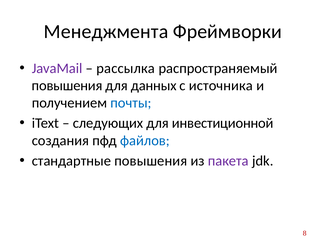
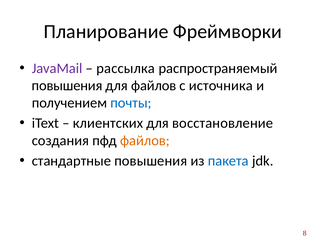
Менеджмента: Менеджмента -> Планирование (106, 32)
для данных: данных -> файлов (154, 86)
следующих: следующих -> клиентских (108, 123)
инвестиционной: инвестиционной -> восстановление (223, 123)
файлов colour: blue -> orange (145, 141)
пакета colour: purple -> blue (228, 161)
